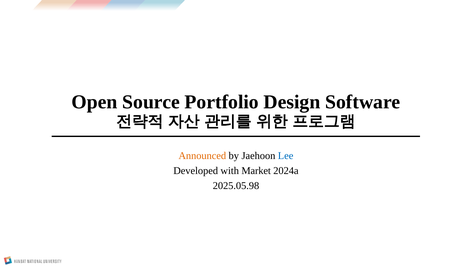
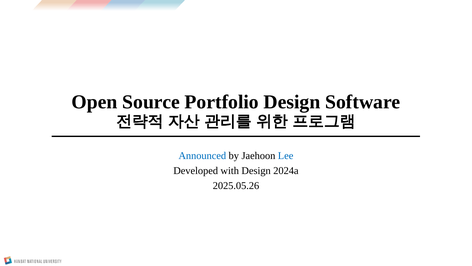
Announced colour: orange -> blue (202, 156)
with Market: Market -> Design (256, 170)
2025.05.98: 2025.05.98 -> 2025.05.26 (236, 185)
